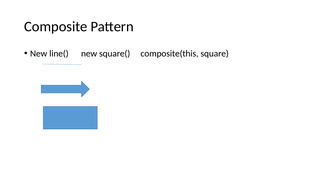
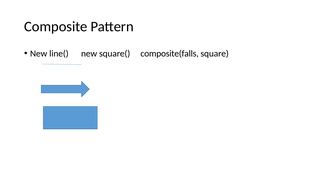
composite(this: composite(this -> composite(falls (170, 54)
